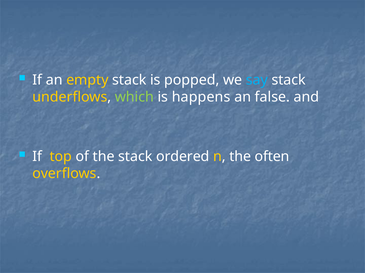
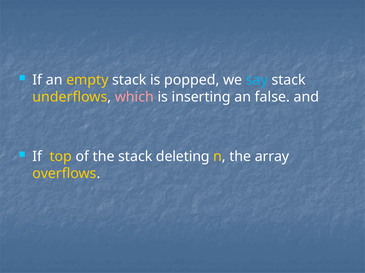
which colour: light green -> pink (134, 97)
happens: happens -> inserting (201, 97)
ordered: ordered -> deleting (183, 157)
often: often -> array (272, 157)
